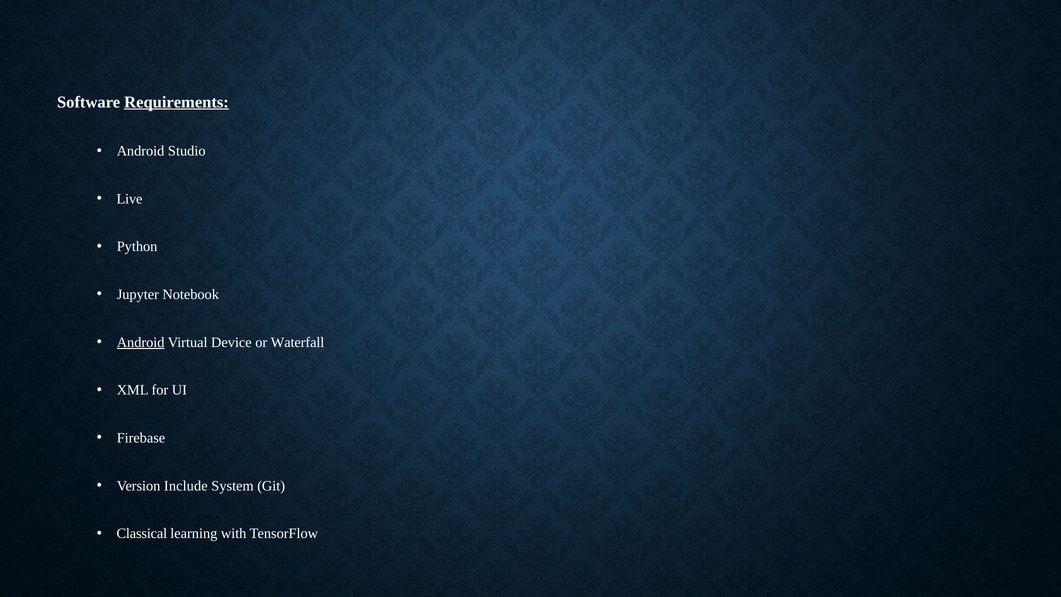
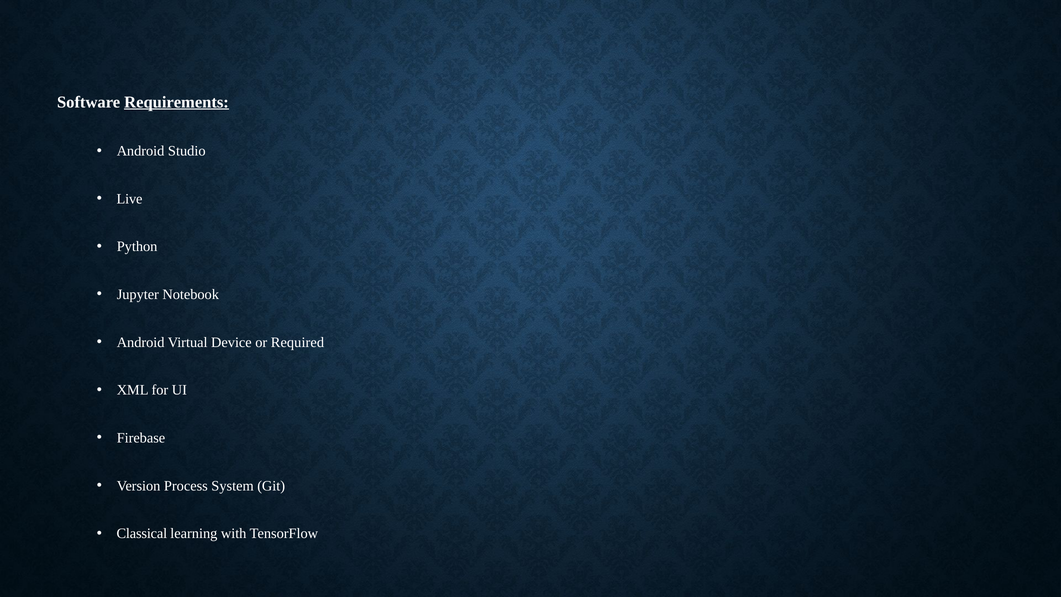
Android underline: present -> none (141, 342)
Waterfall: Waterfall -> Required (297, 342)
Include: Include -> Process (186, 486)
